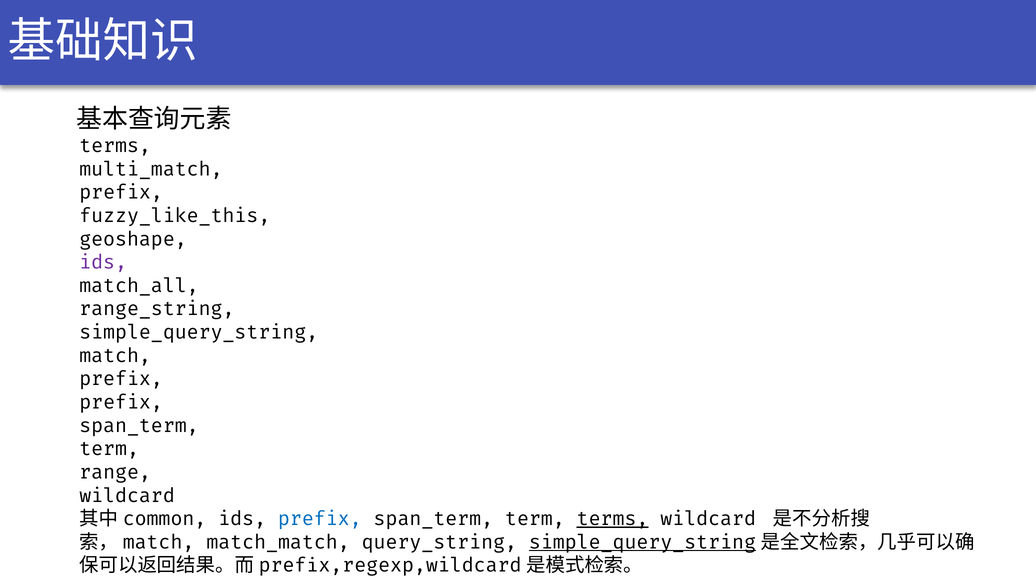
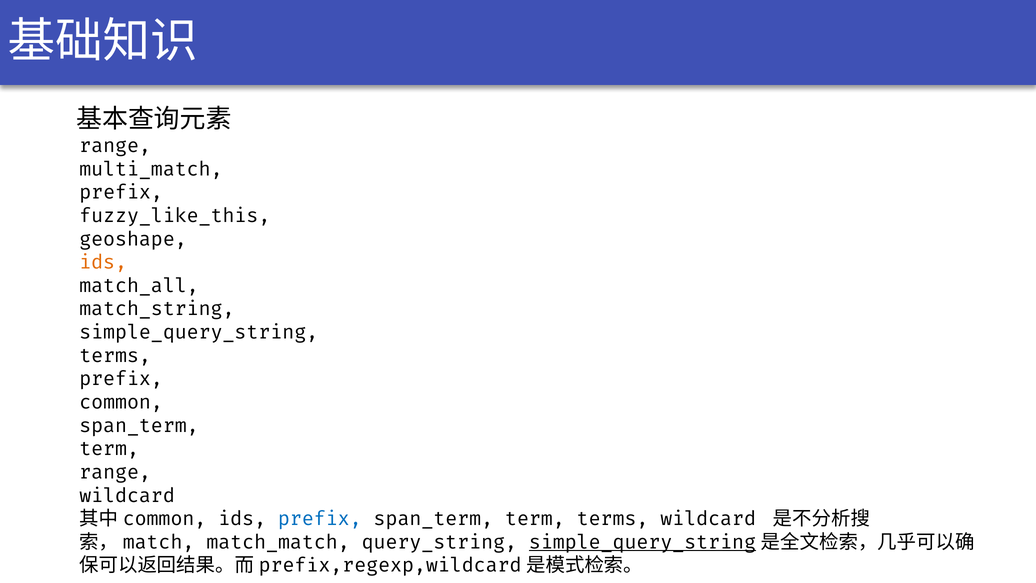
terms: terms -> range (115, 146)
ids colour: purple -> orange (103, 262)
range_string: range_string -> match_string (157, 309)
match: match -> terms (115, 356)
prefix: prefix -> common (121, 402)
terms underline: present -> none (613, 519)
